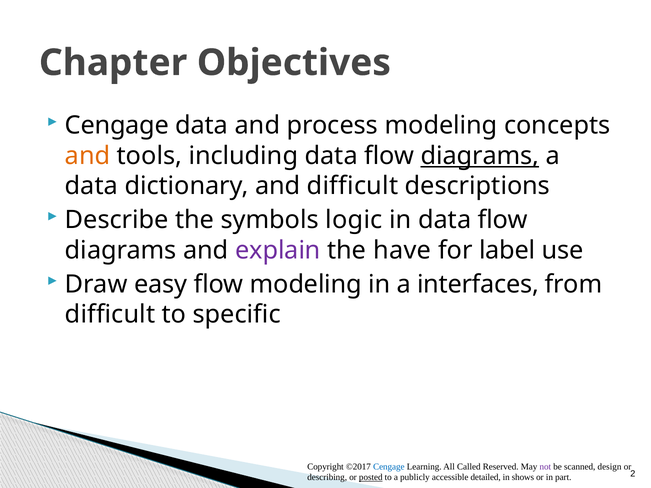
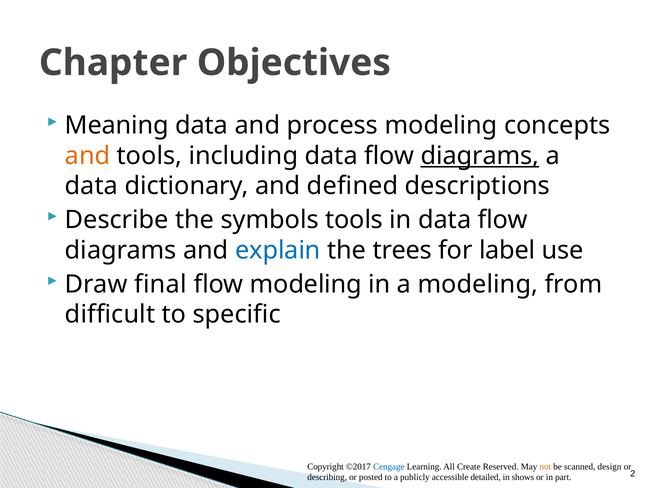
Cengage: Cengage -> Meaning (117, 126)
and difficult: difficult -> defined (353, 186)
symbols logic: logic -> tools (354, 220)
explain colour: purple -> blue (278, 250)
have: have -> trees (402, 250)
easy: easy -> final (160, 284)
a interfaces: interfaces -> modeling (478, 284)
Called: Called -> Create (469, 467)
not colour: purple -> orange (545, 467)
posted underline: present -> none (371, 478)
